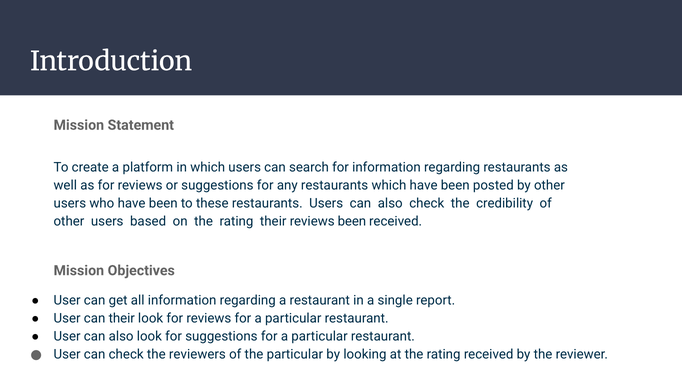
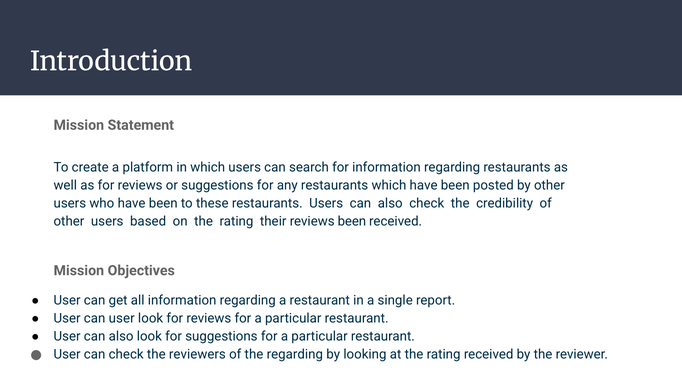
can their: their -> user (122, 318)
the particular: particular -> regarding (295, 354)
